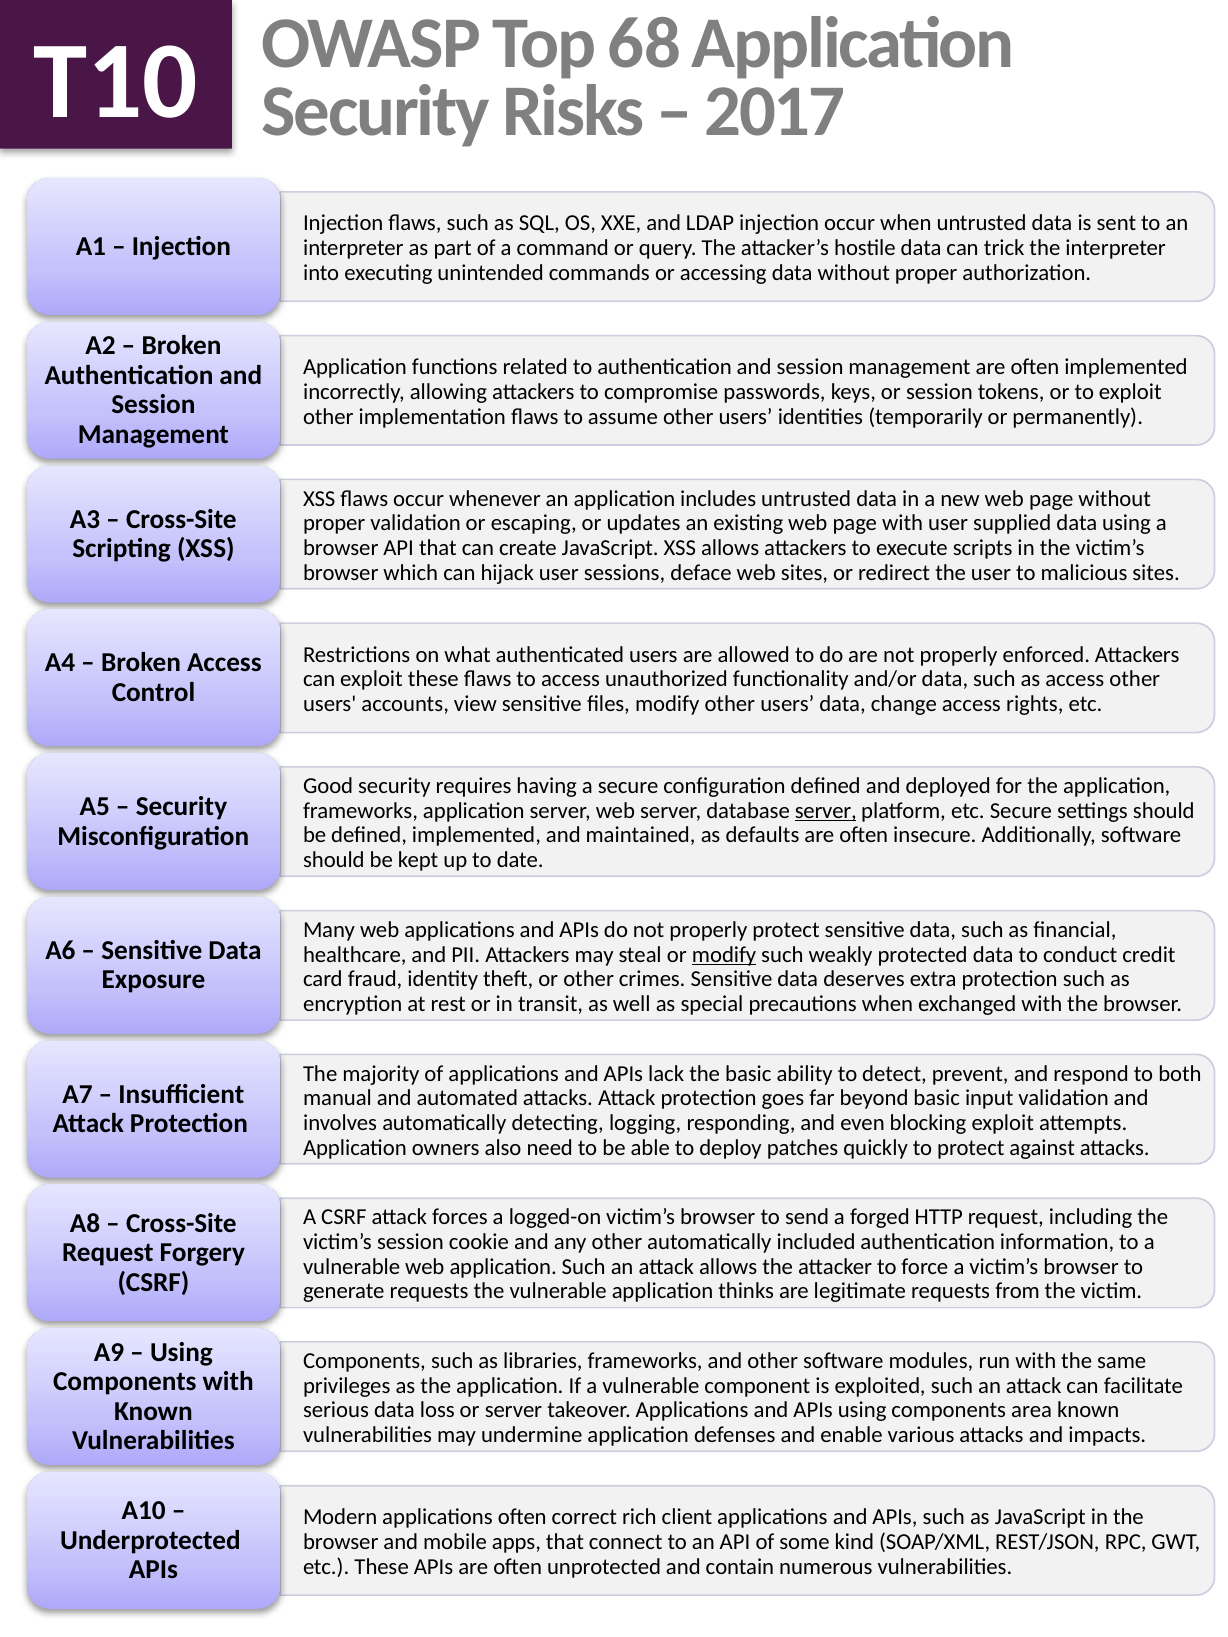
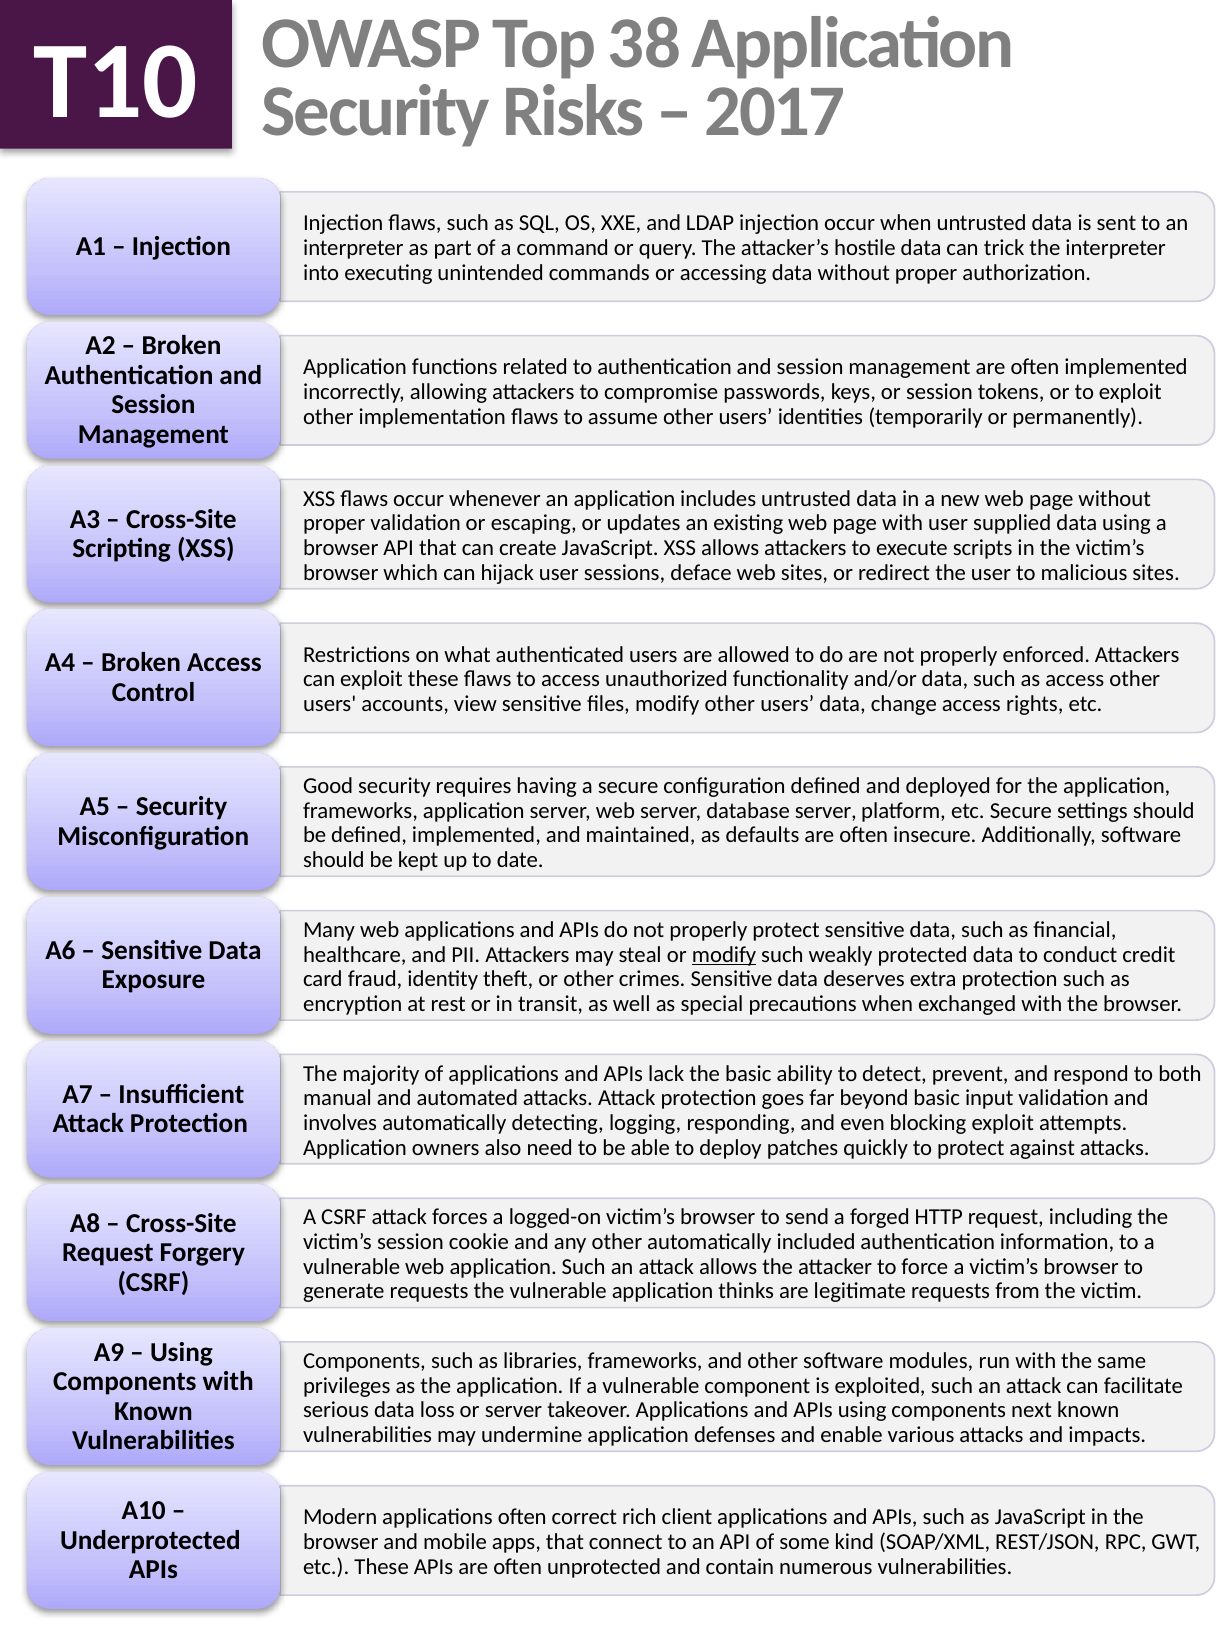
68: 68 -> 38 (644, 43)
server underline: present -> none (826, 811)
area: area -> next (1032, 1411)
